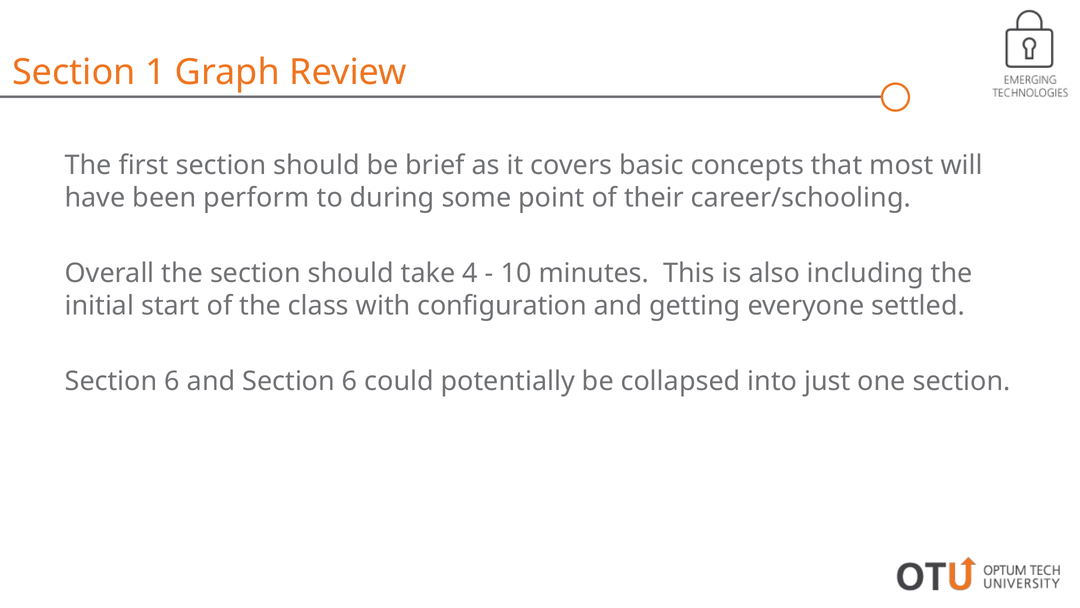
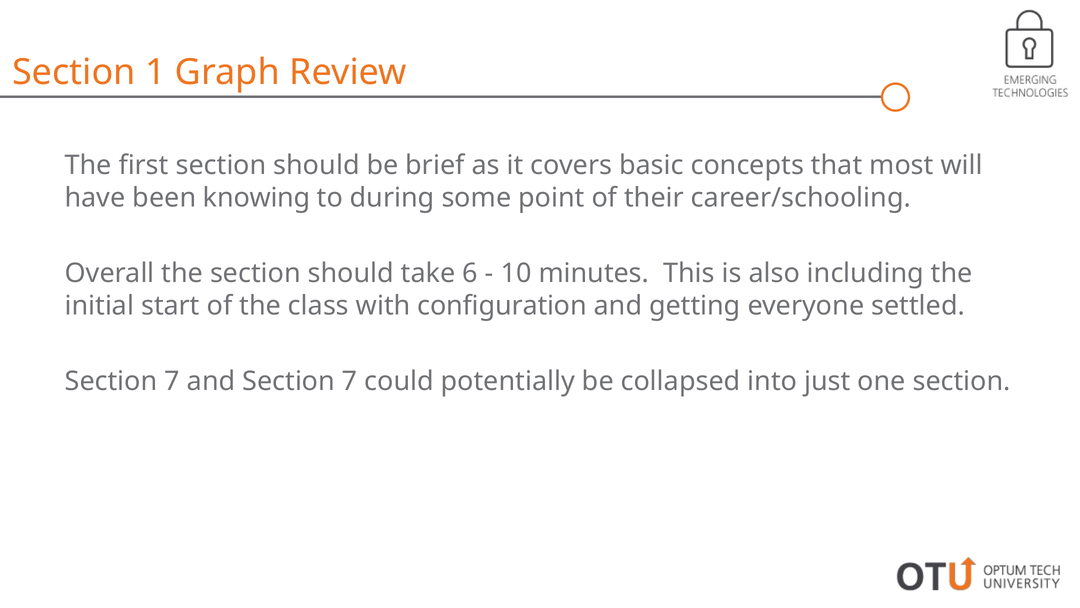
perform: perform -> knowing (257, 198)
4: 4 -> 6 (470, 273)
6: 6 -> 7 (172, 381)
and Section 6: 6 -> 7 (350, 381)
